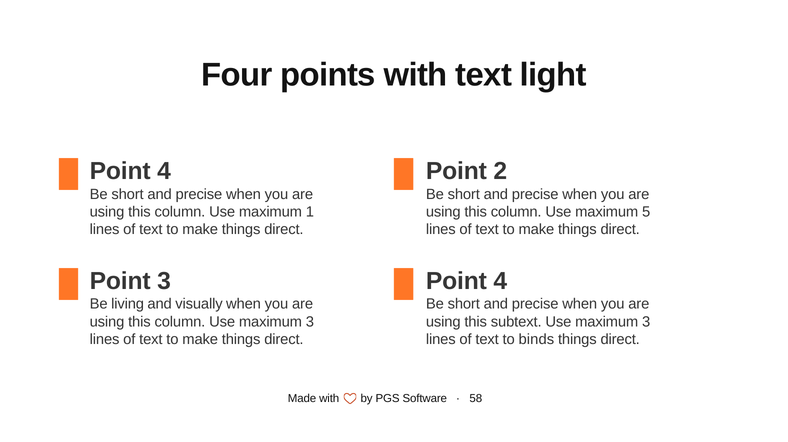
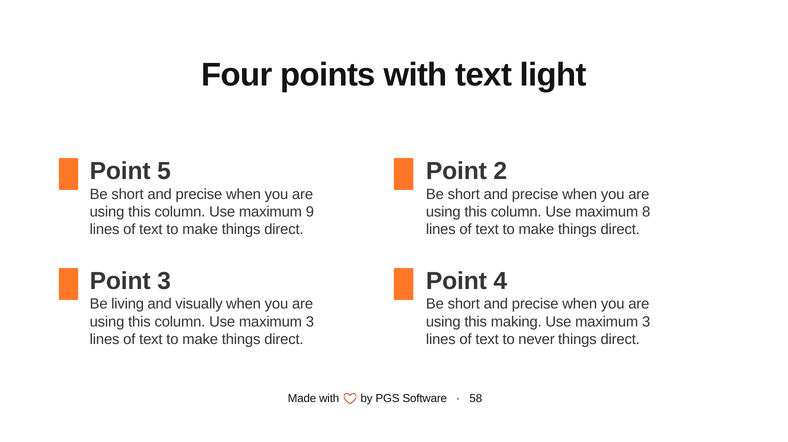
4: 4 -> 5 (164, 171)
1: 1 -> 9 (310, 212)
5: 5 -> 8 (646, 212)
subtext: subtext -> making (516, 322)
binds: binds -> never (536, 340)
